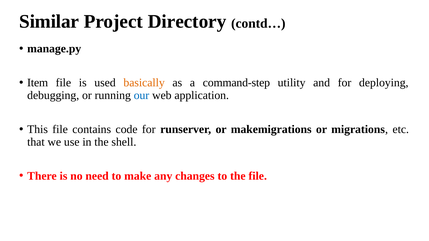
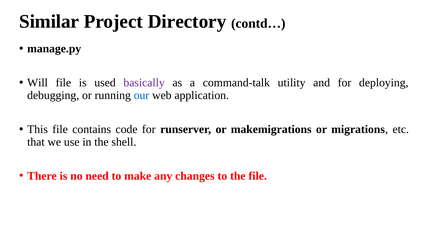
Item: Item -> Will (38, 83)
basically colour: orange -> purple (144, 83)
command-step: command-step -> command-talk (236, 83)
